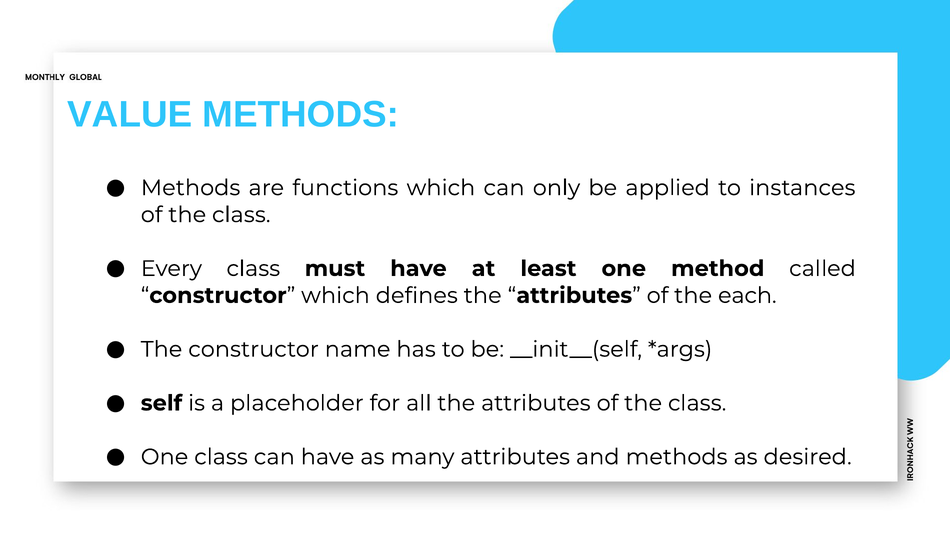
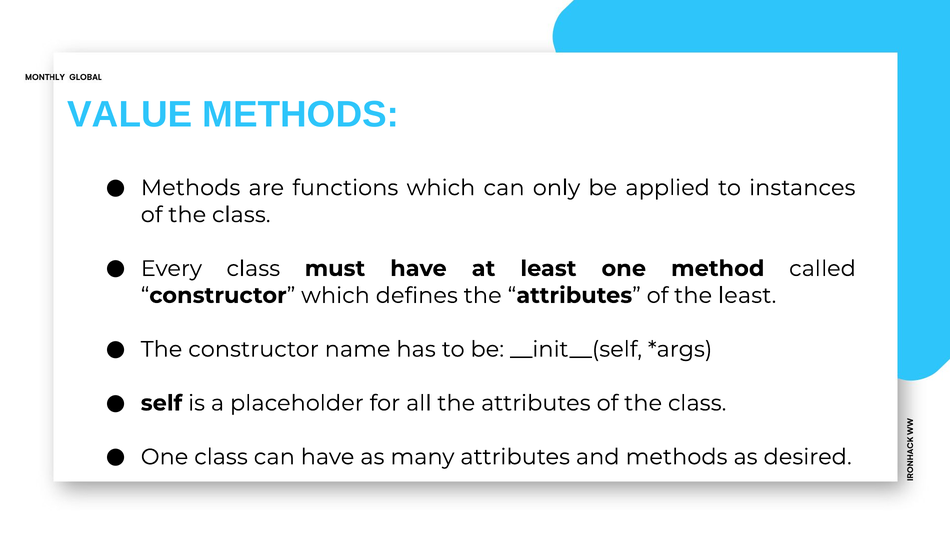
the each: each -> least (747, 296)
